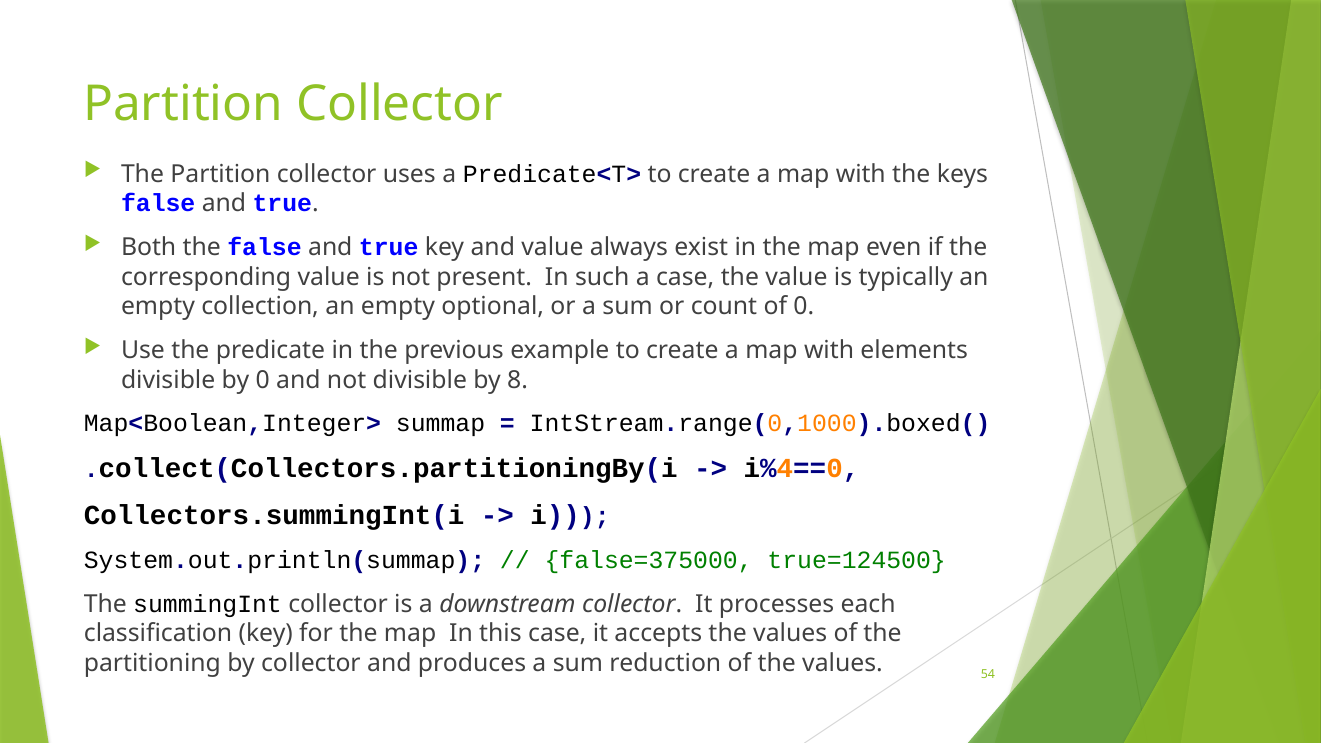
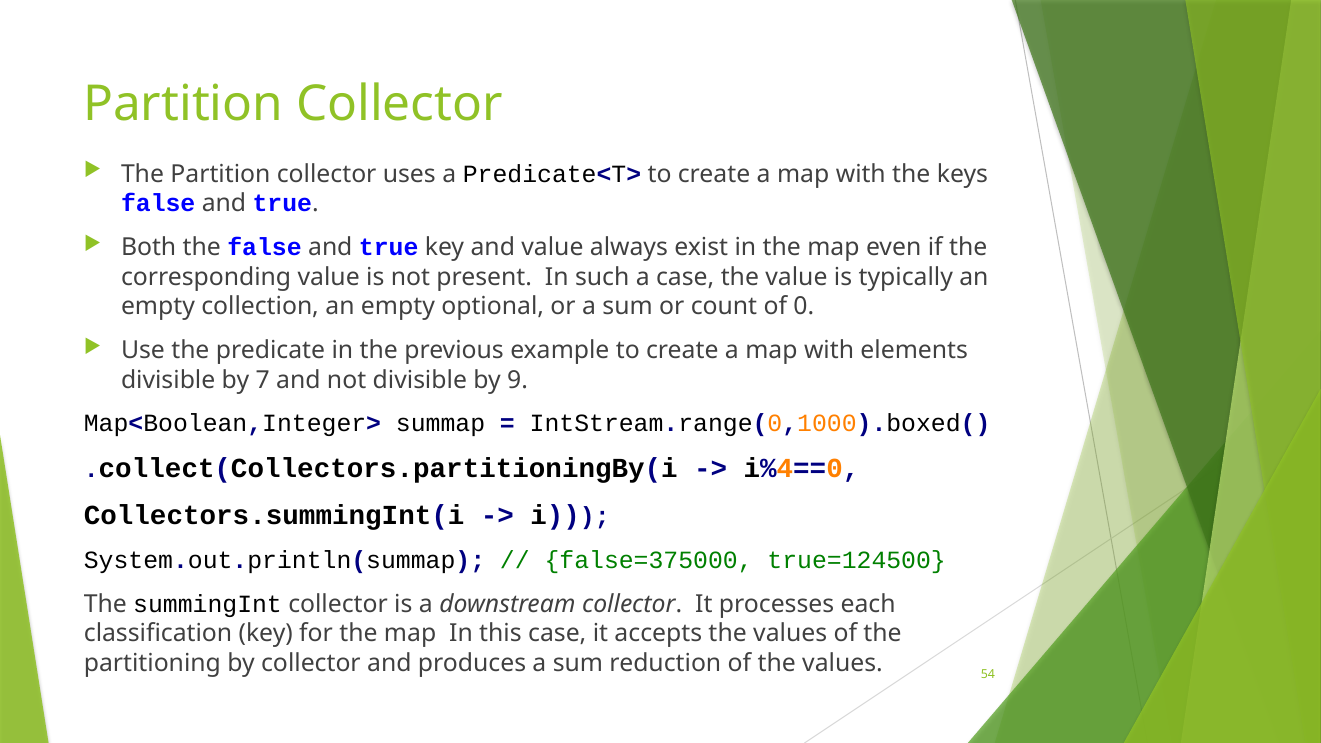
by 0: 0 -> 7 (263, 380)
8: 8 -> 9 (518, 380)
